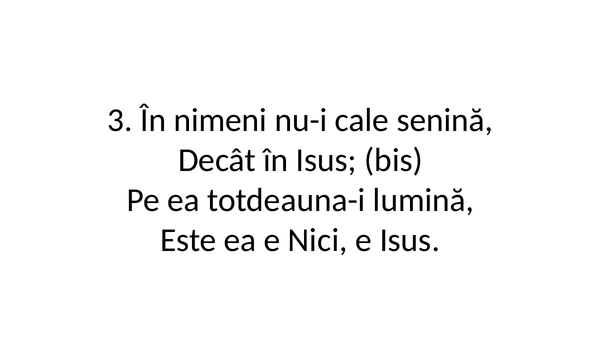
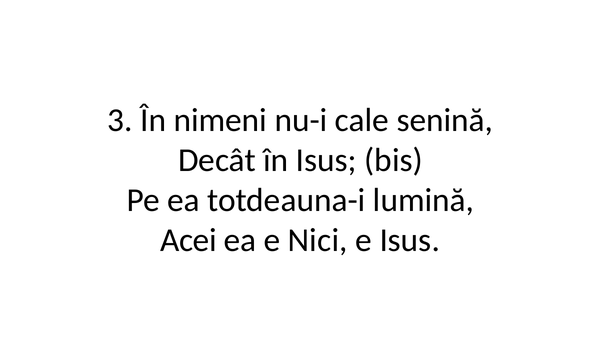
Este: Este -> Acei (188, 240)
